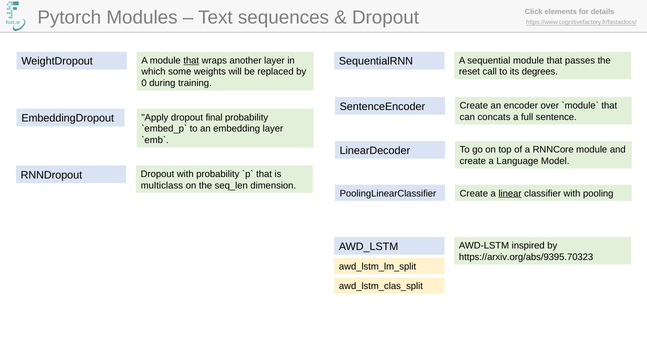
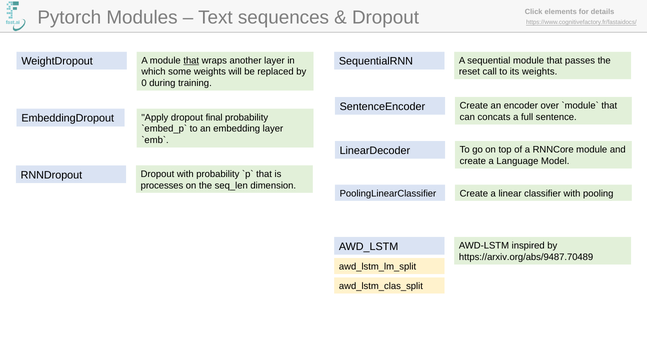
its degrees: degrees -> weights (540, 72)
multiclass: multiclass -> processes (162, 185)
linear underline: present -> none (510, 193)
https://arxiv.org/abs/9395.70323: https://arxiv.org/abs/9395.70323 -> https://arxiv.org/abs/9487.70489 (526, 257)
